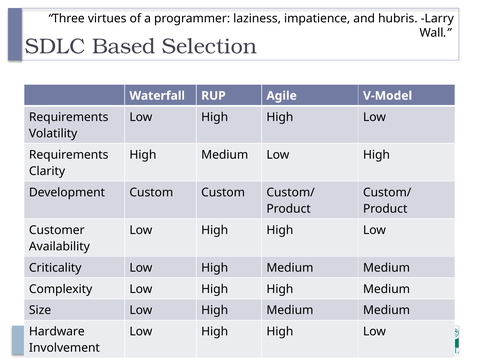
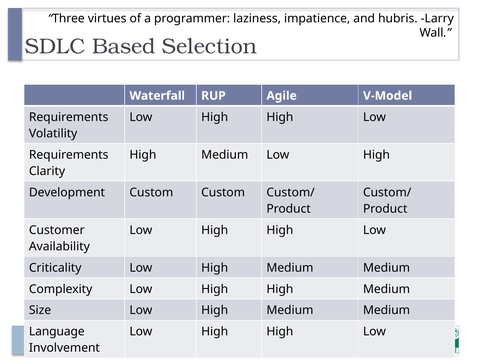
Hardware: Hardware -> Language (57, 332)
